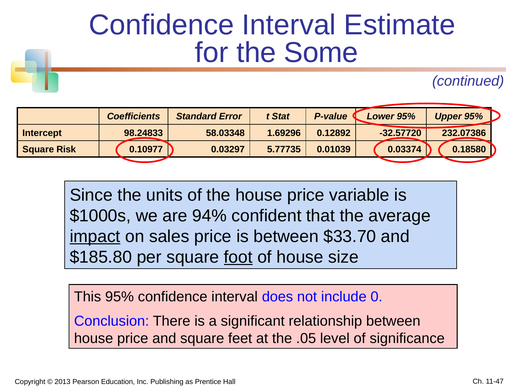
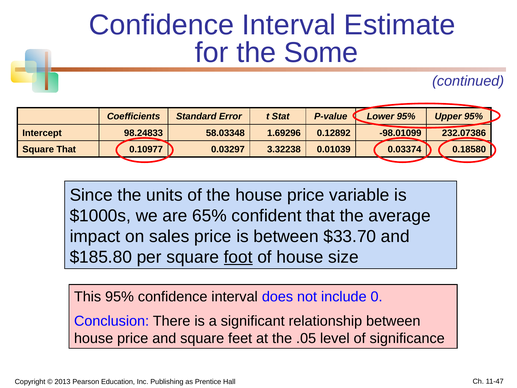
-32.57720: -32.57720 -> -98.01099 (400, 133)
Square Risk: Risk -> That (66, 149)
5.77735: 5.77735 -> 3.32238 (284, 149)
94%: 94% -> 65% (210, 216)
impact underline: present -> none (95, 236)
